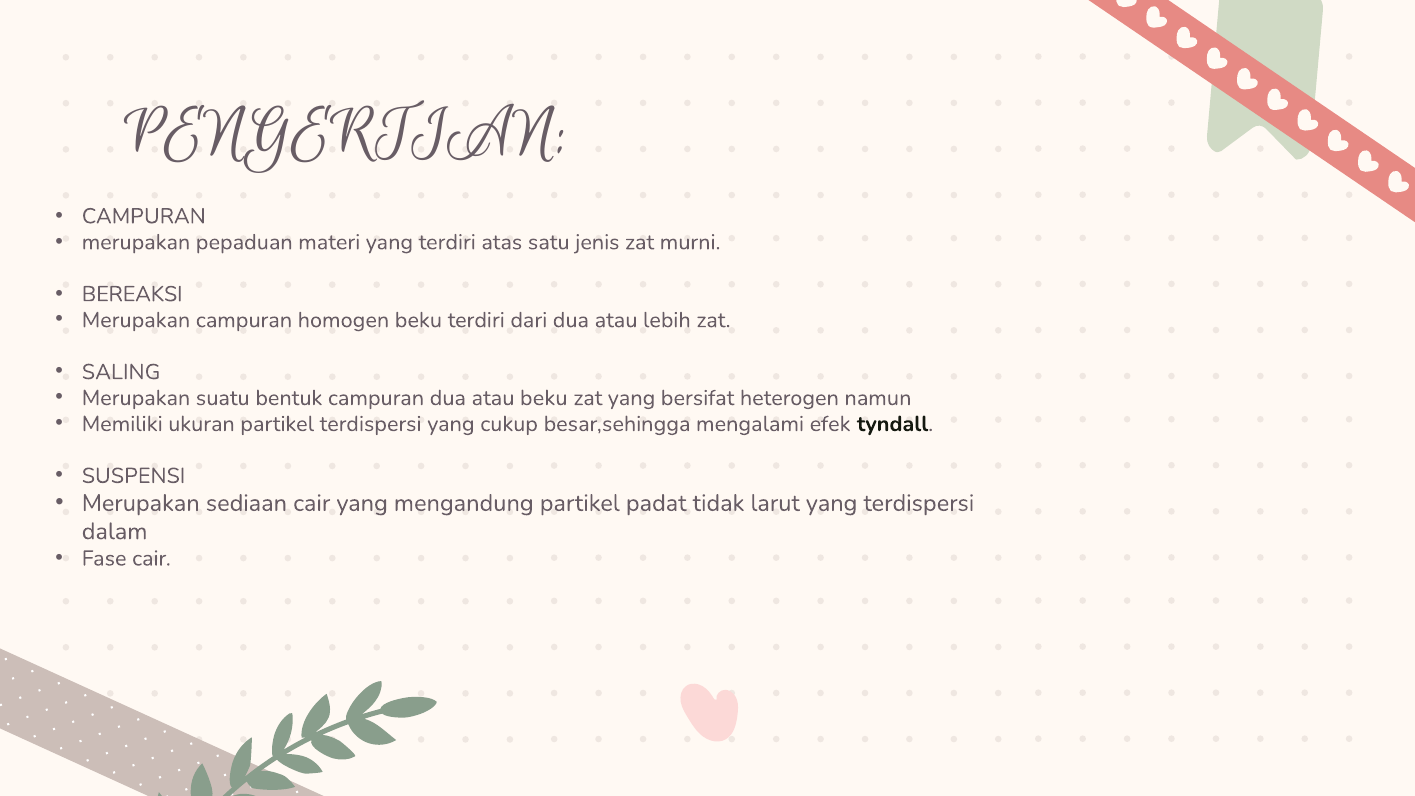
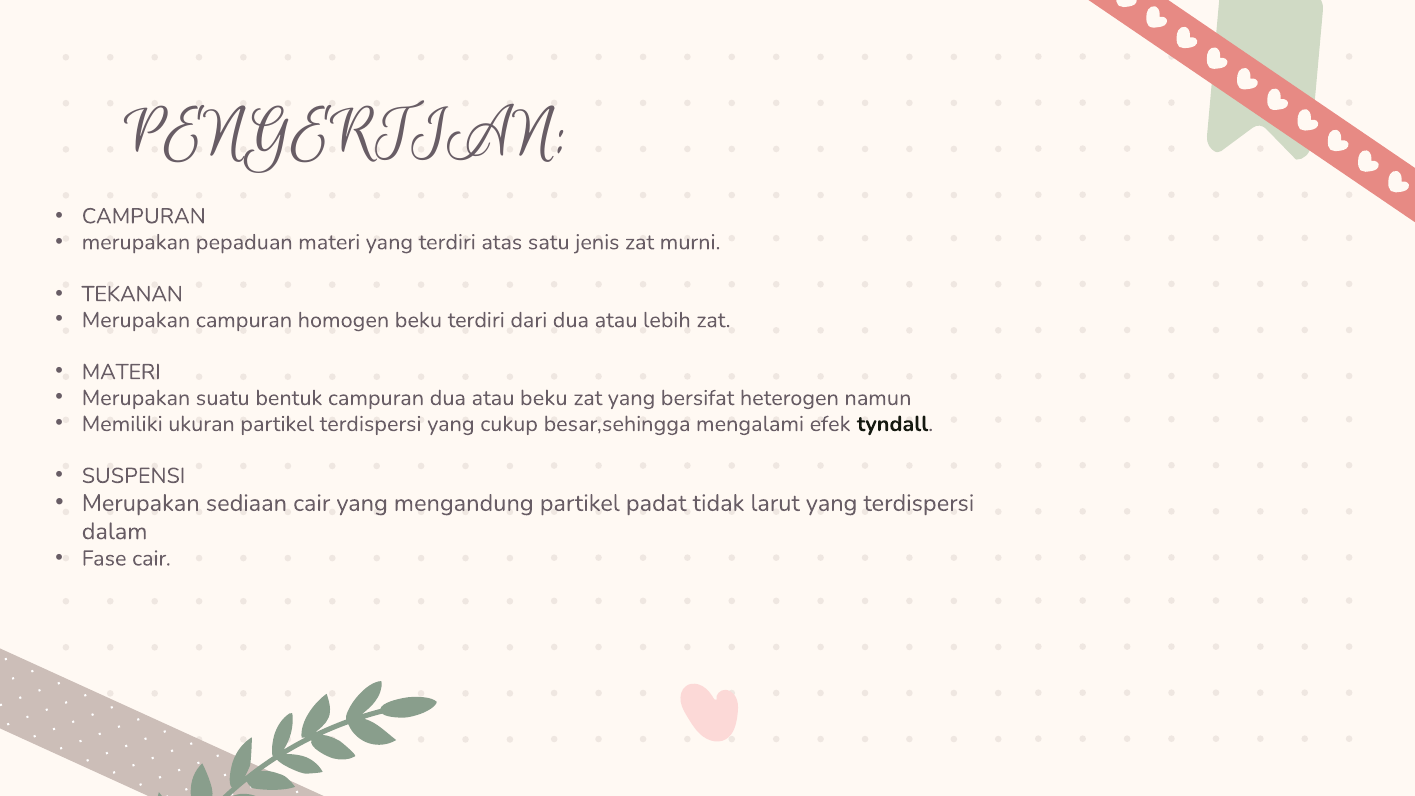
BEREAKSI: BEREAKSI -> TEKANAN (132, 294)
SALING: SALING -> MATERI (121, 372)
